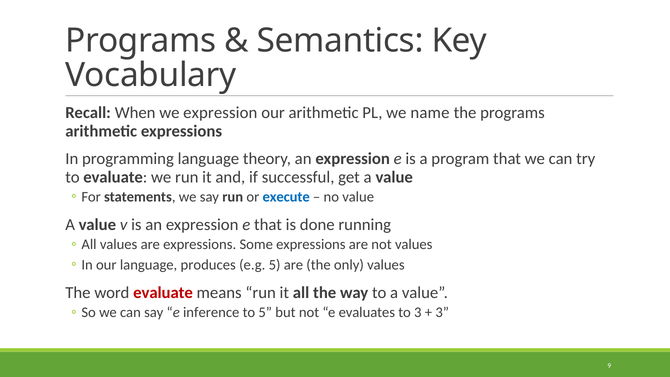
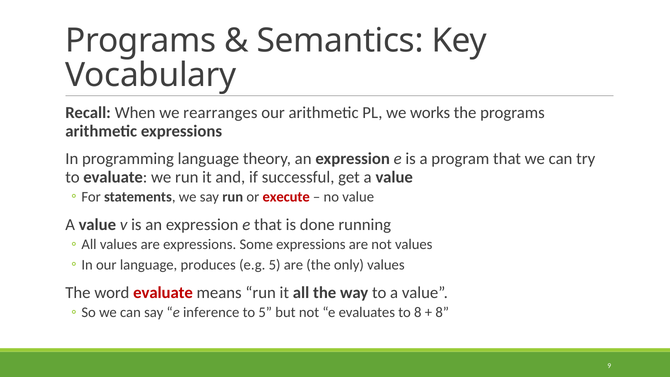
we expression: expression -> rearranges (220, 113)
name: name -> works (430, 113)
execute colour: blue -> red (286, 197)
to 3: 3 -> 8 (418, 312)
3: 3 -> 8 (442, 312)
